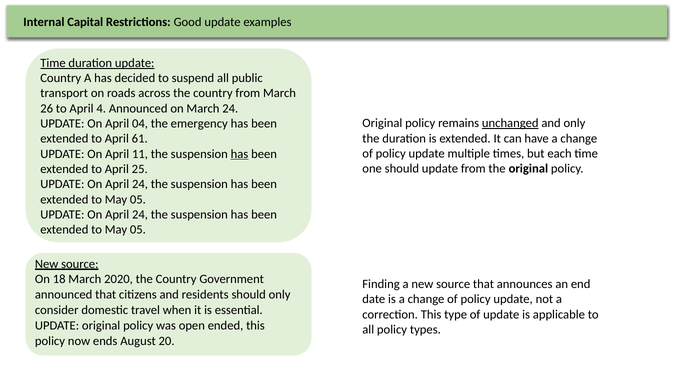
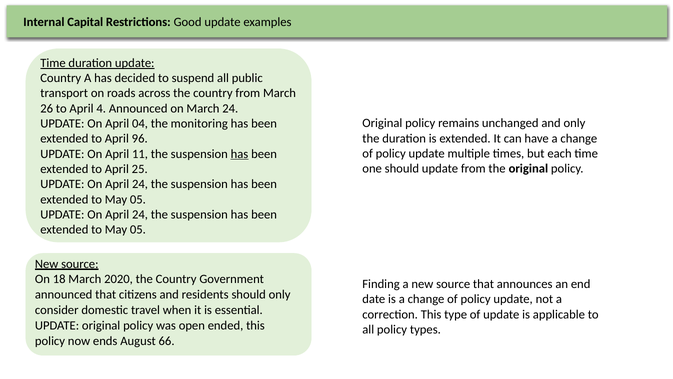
unchanged underline: present -> none (510, 123)
emergency: emergency -> monitoring (199, 123)
61: 61 -> 96 (140, 139)
20: 20 -> 66 (167, 341)
